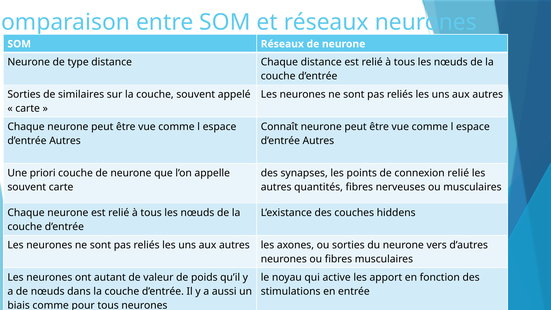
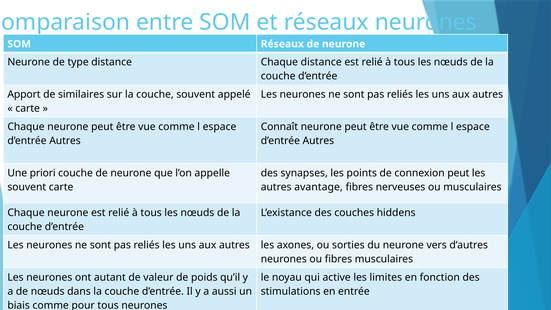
Sorties: Sorties -> Apport (24, 94)
connexion relié: relié -> peut (458, 173)
quantités: quantités -> avantage (318, 187)
apport: apport -> limites (386, 277)
